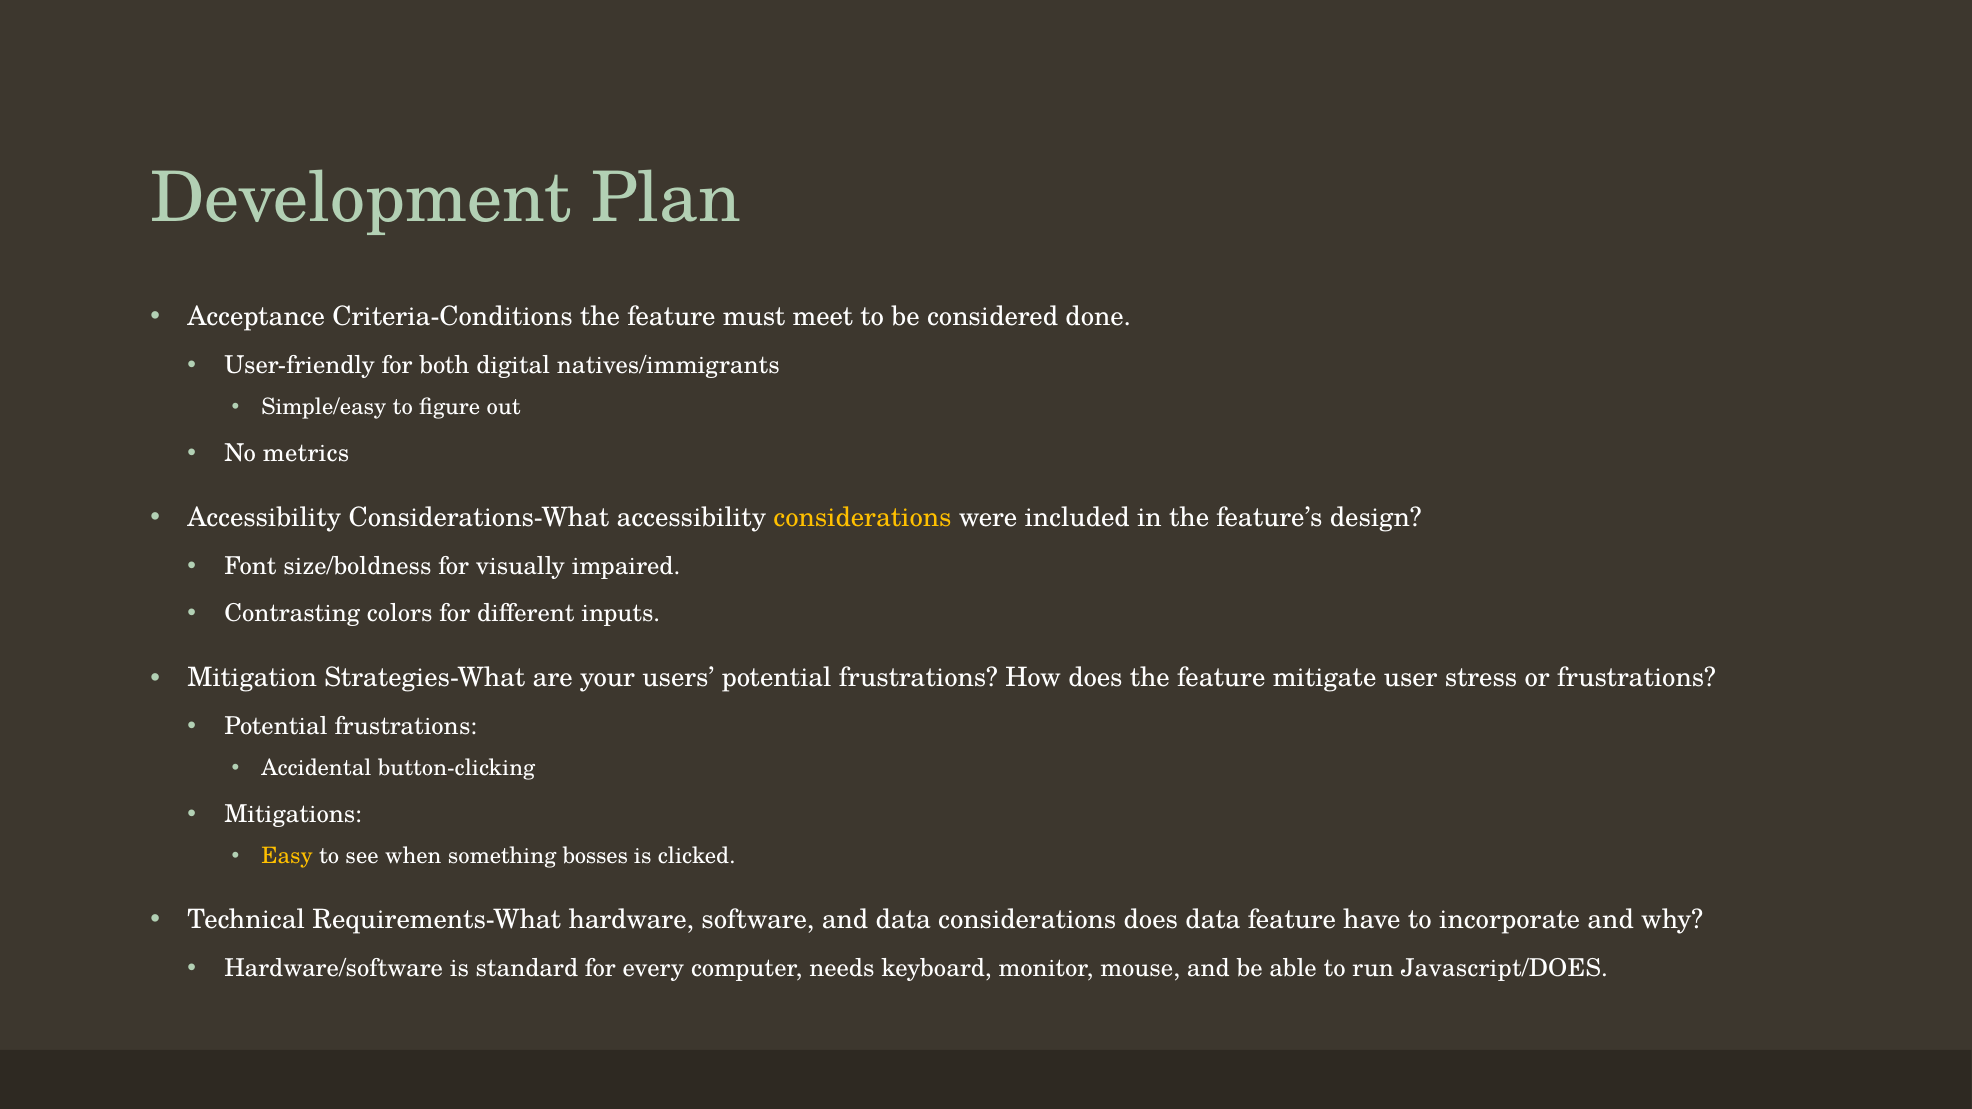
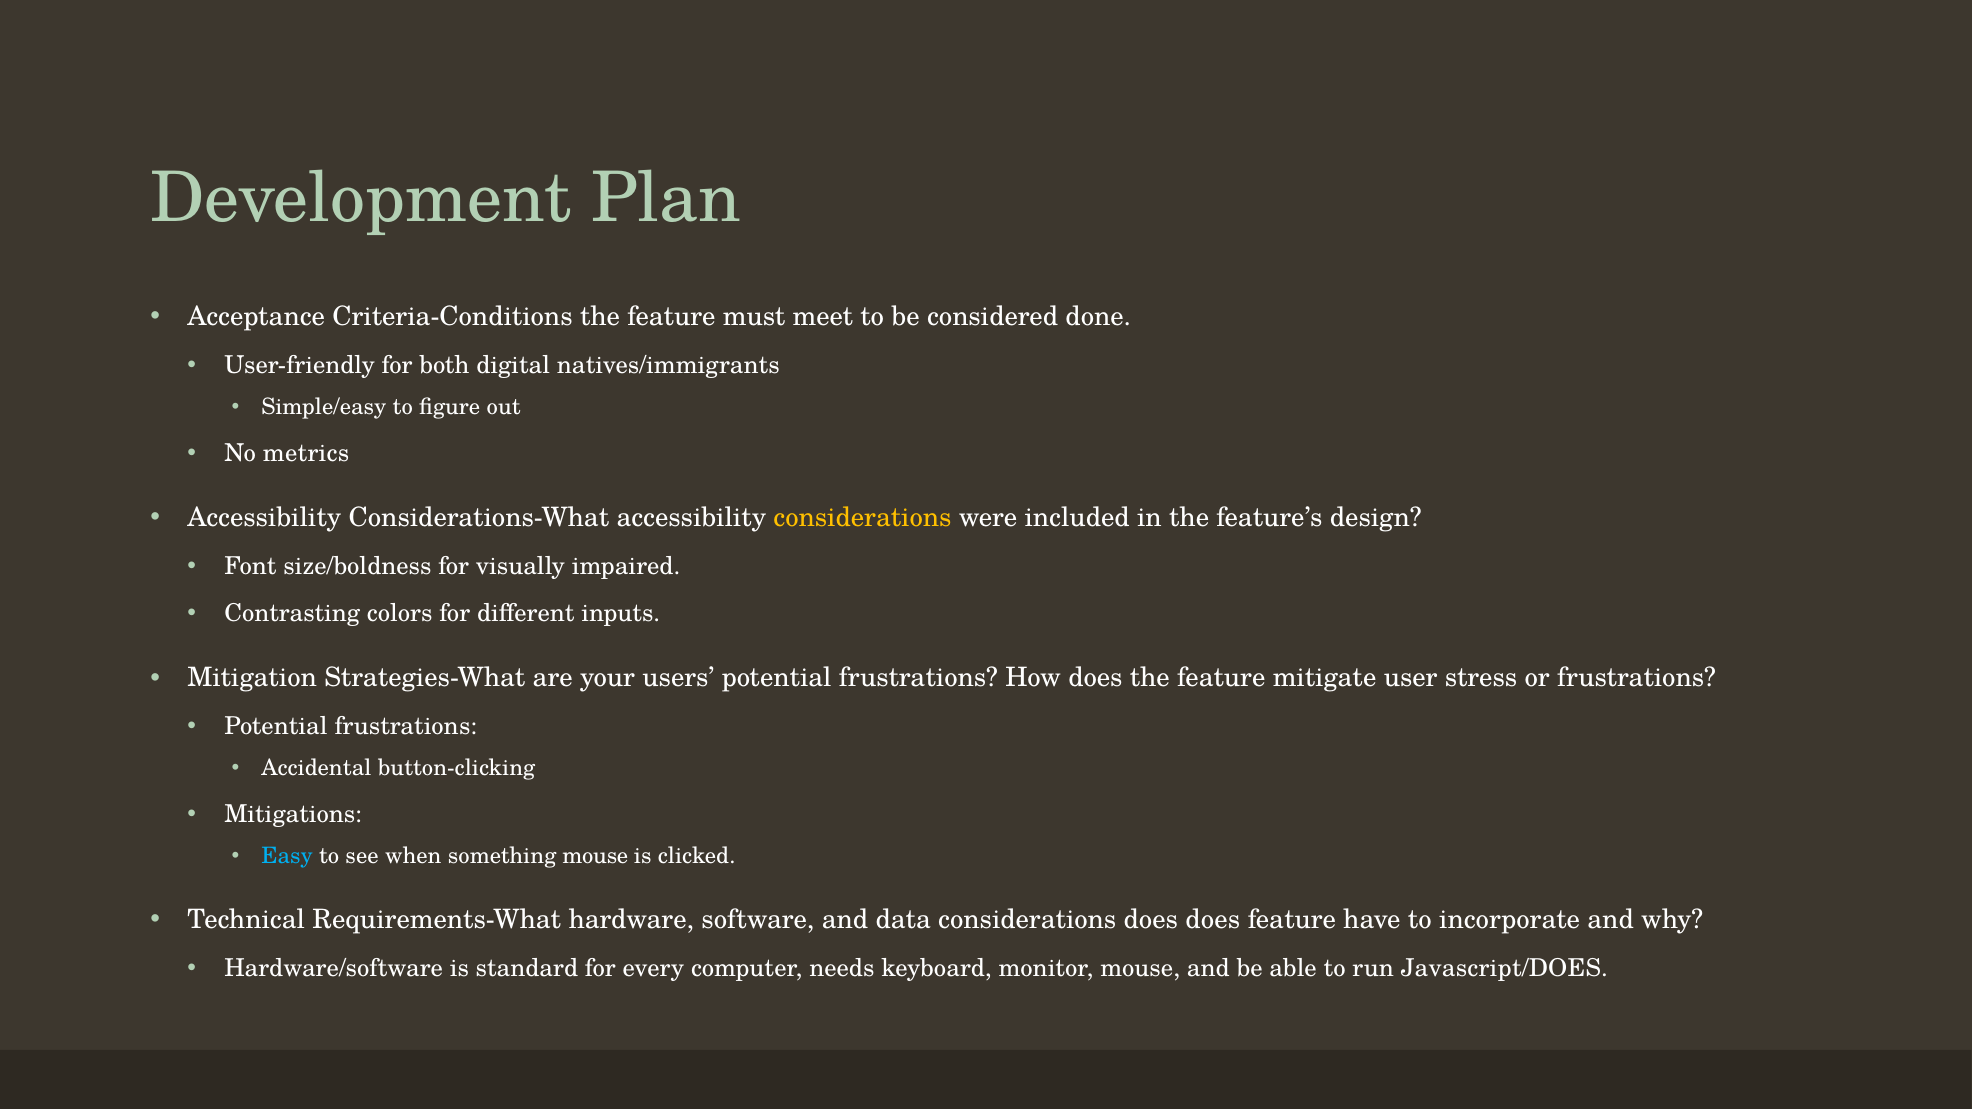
Easy colour: yellow -> light blue (287, 856)
something bosses: bosses -> mouse (595, 856)
does data: data -> does (1213, 920)
